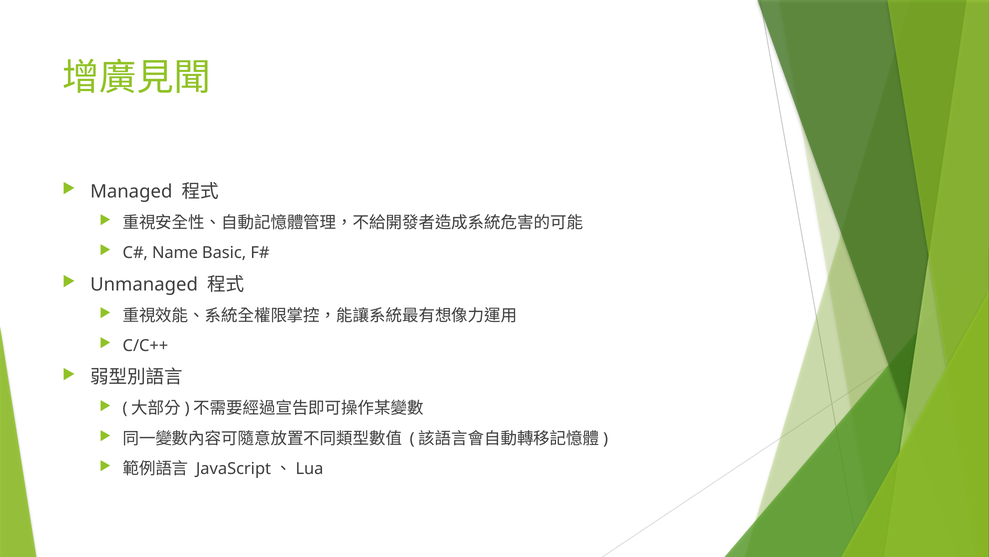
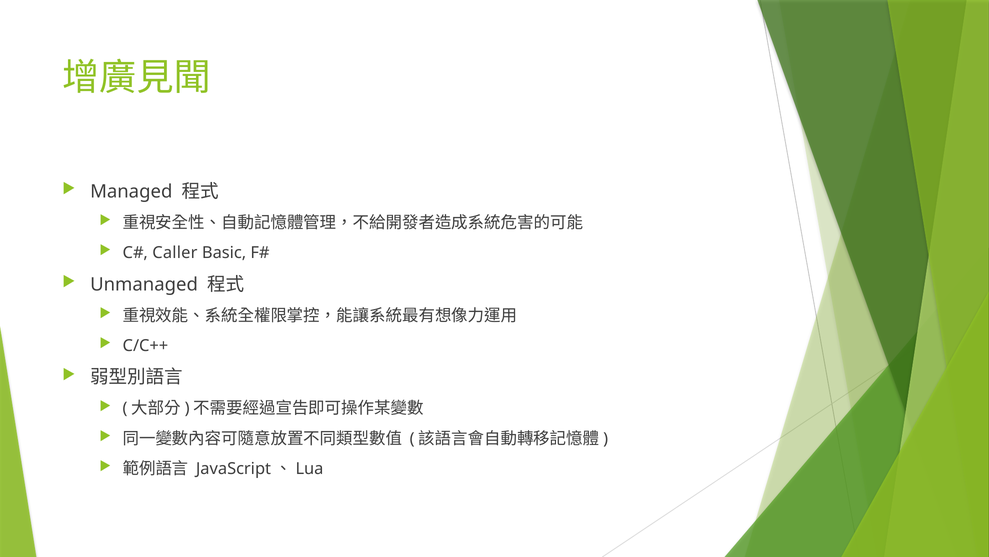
Name: Name -> Caller (175, 253)
